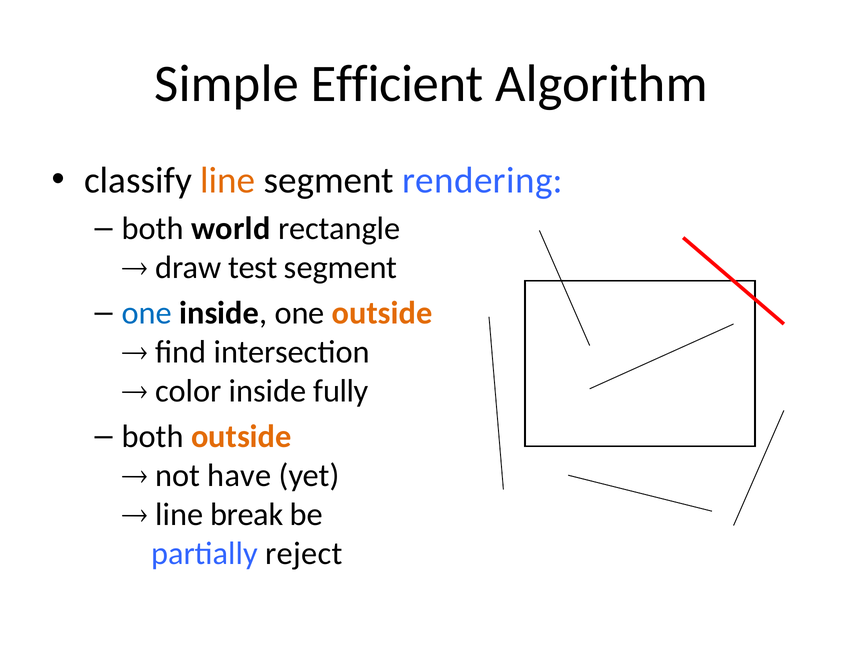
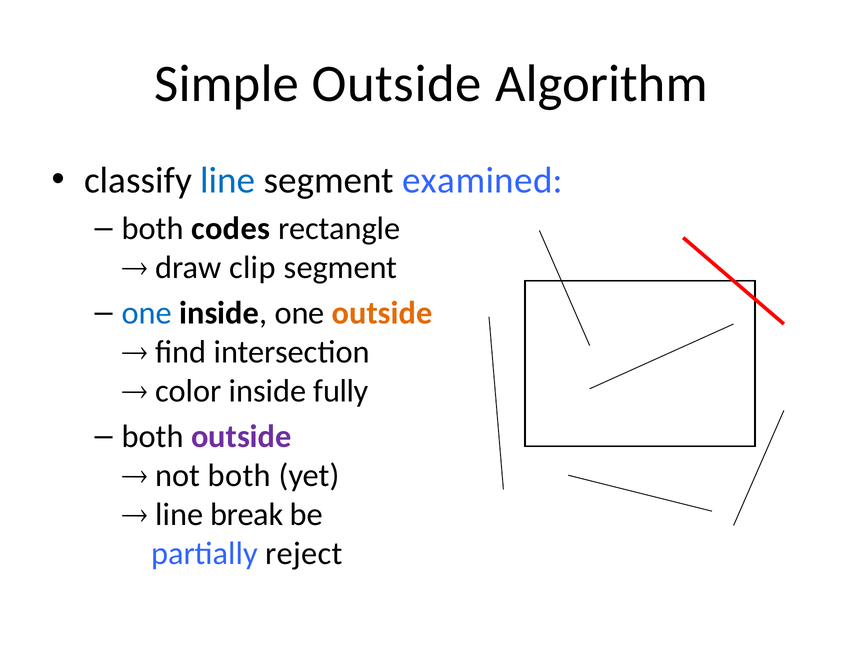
Simple Efficient: Efficient -> Outside (397, 84)
line colour: orange -> blue (228, 180)
rendering: rendering -> examined (483, 180)
world: world -> codes (231, 228)
test: test -> clip (252, 267)
outside colour: orange -> purple (241, 436)
not have: have -> both (239, 475)
